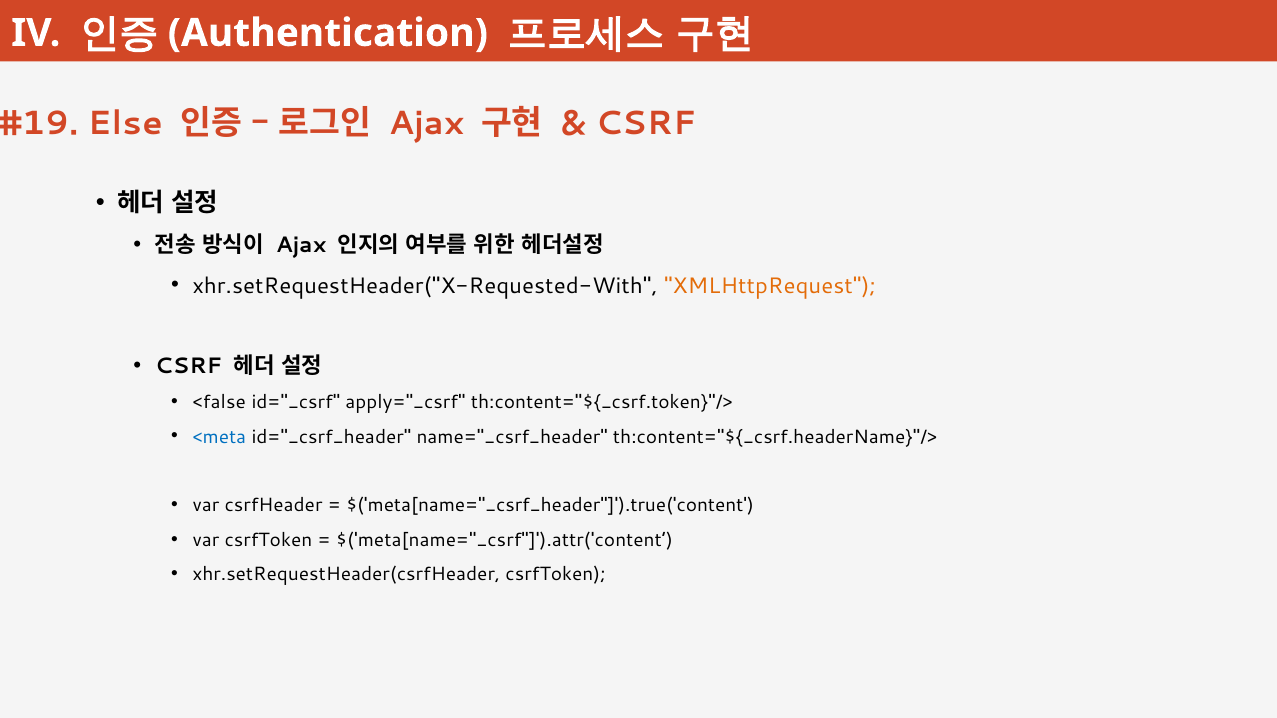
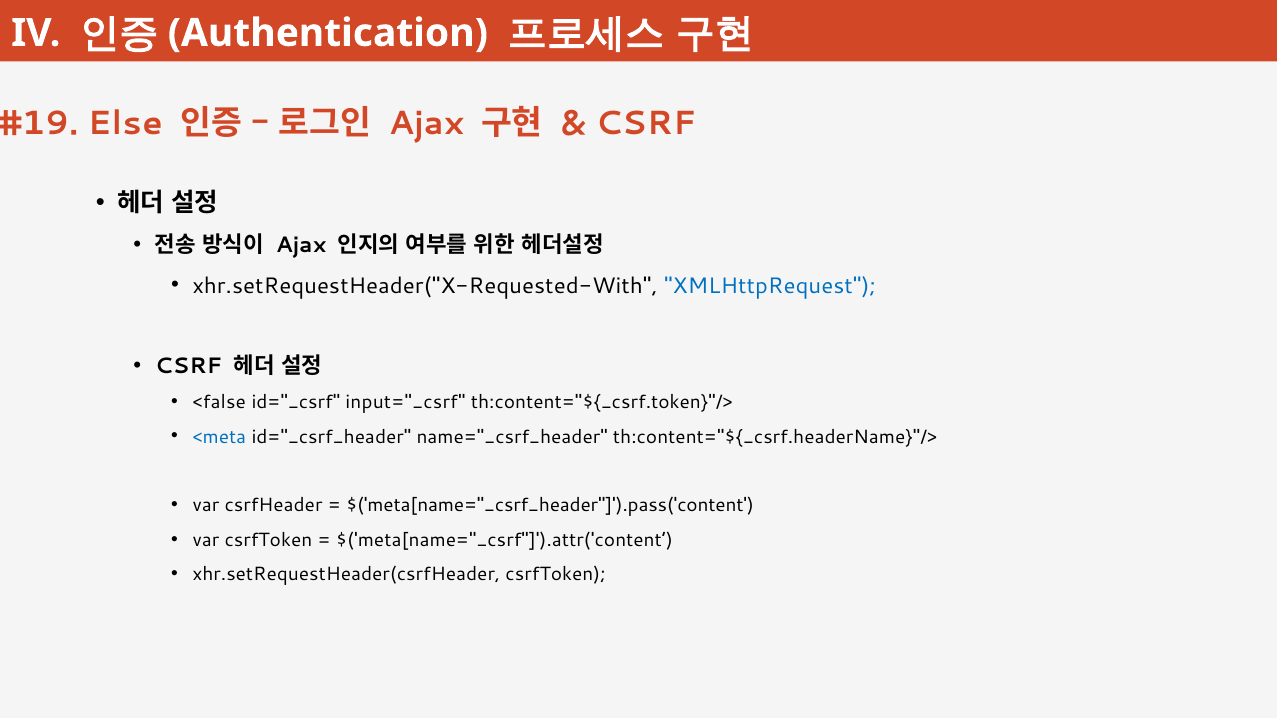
XMLHttpRequest colour: orange -> blue (770, 286)
apply="_csrf: apply="_csrf -> input="_csrf (405, 402)
$('meta[name="_csrf_header"]').true('content: $('meta[name="_csrf_header"]').true('content -> $('meta[name="_csrf_header"]').pass('content (550, 506)
